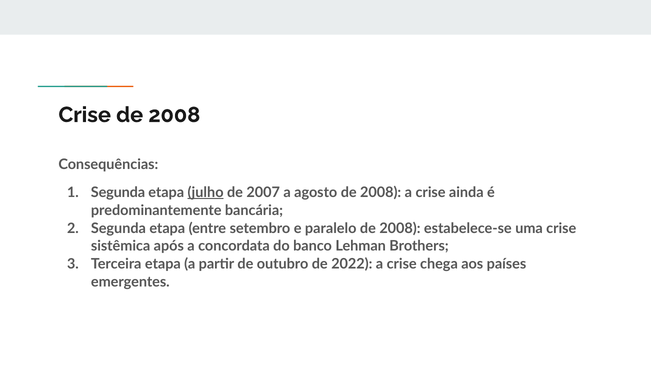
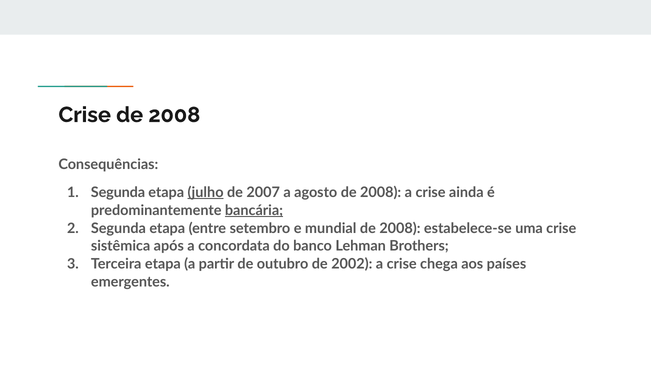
bancária underline: none -> present (254, 210)
paralelo: paralelo -> mundial (331, 228)
2022: 2022 -> 2002 (352, 264)
